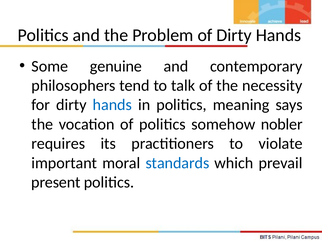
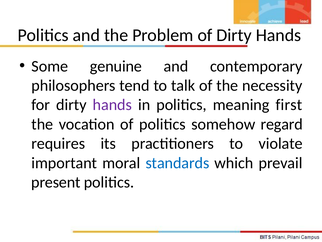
hands colour: blue -> purple (112, 105)
says: says -> first (289, 105)
nobler: nobler -> regard (282, 124)
